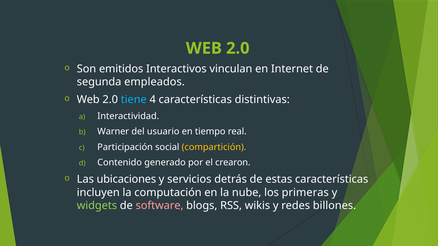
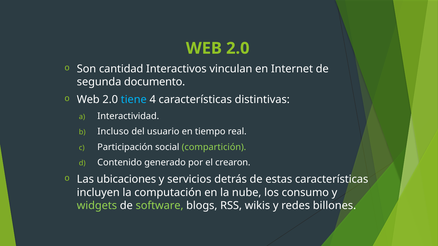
emitidos: emitidos -> cantidad (121, 69)
empleados: empleados -> documento (155, 82)
Warner: Warner -> Incluso (113, 132)
compartición colour: yellow -> light green (214, 147)
primeras: primeras -> consumo (305, 193)
software colour: pink -> light green (160, 206)
